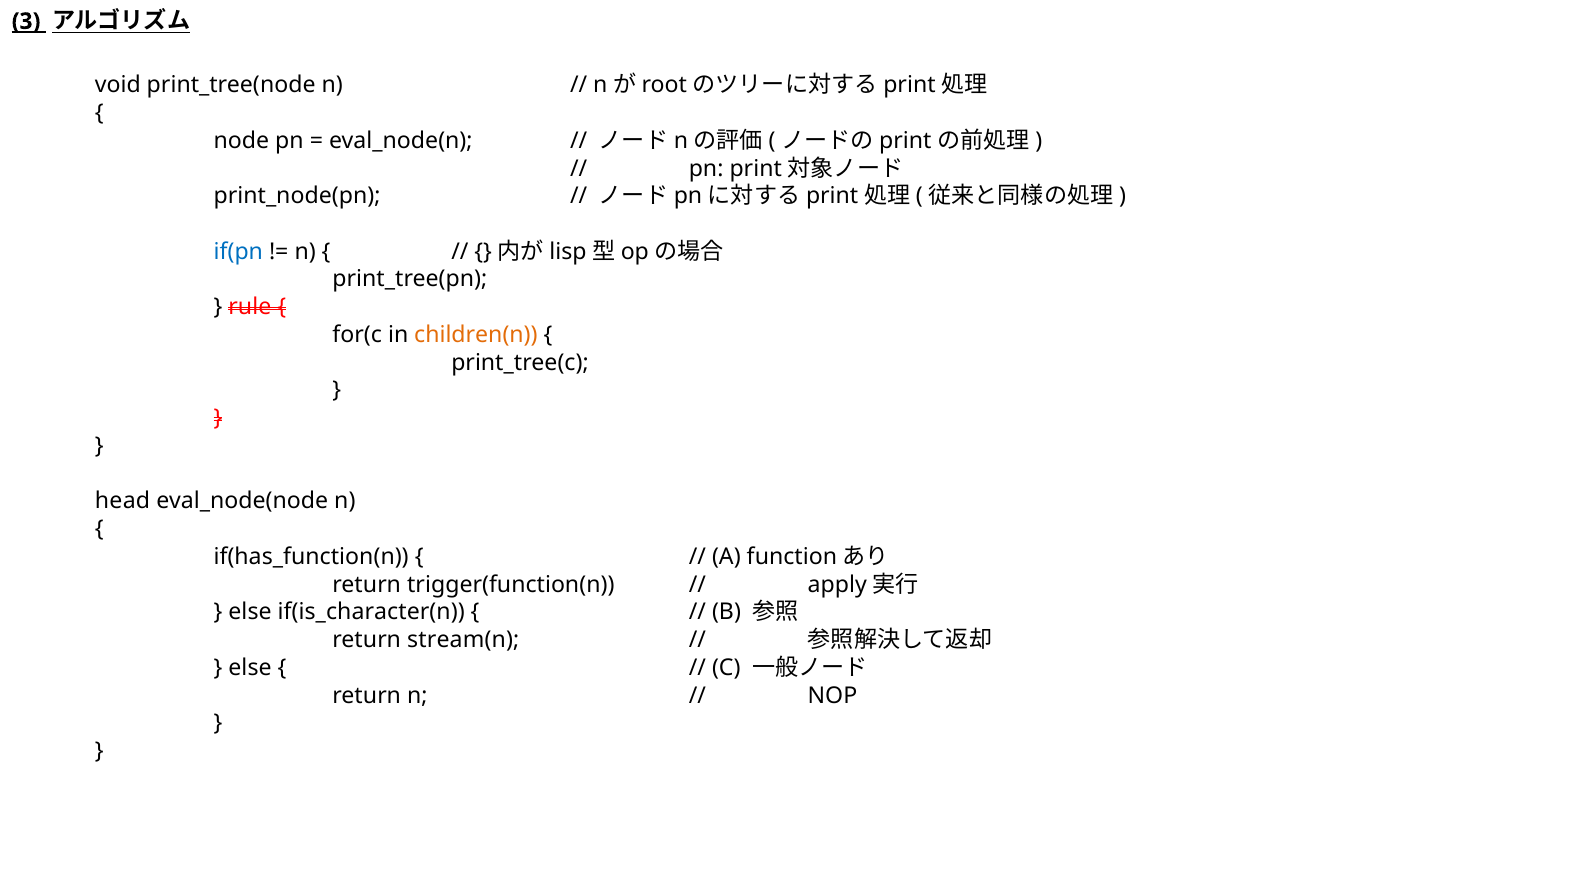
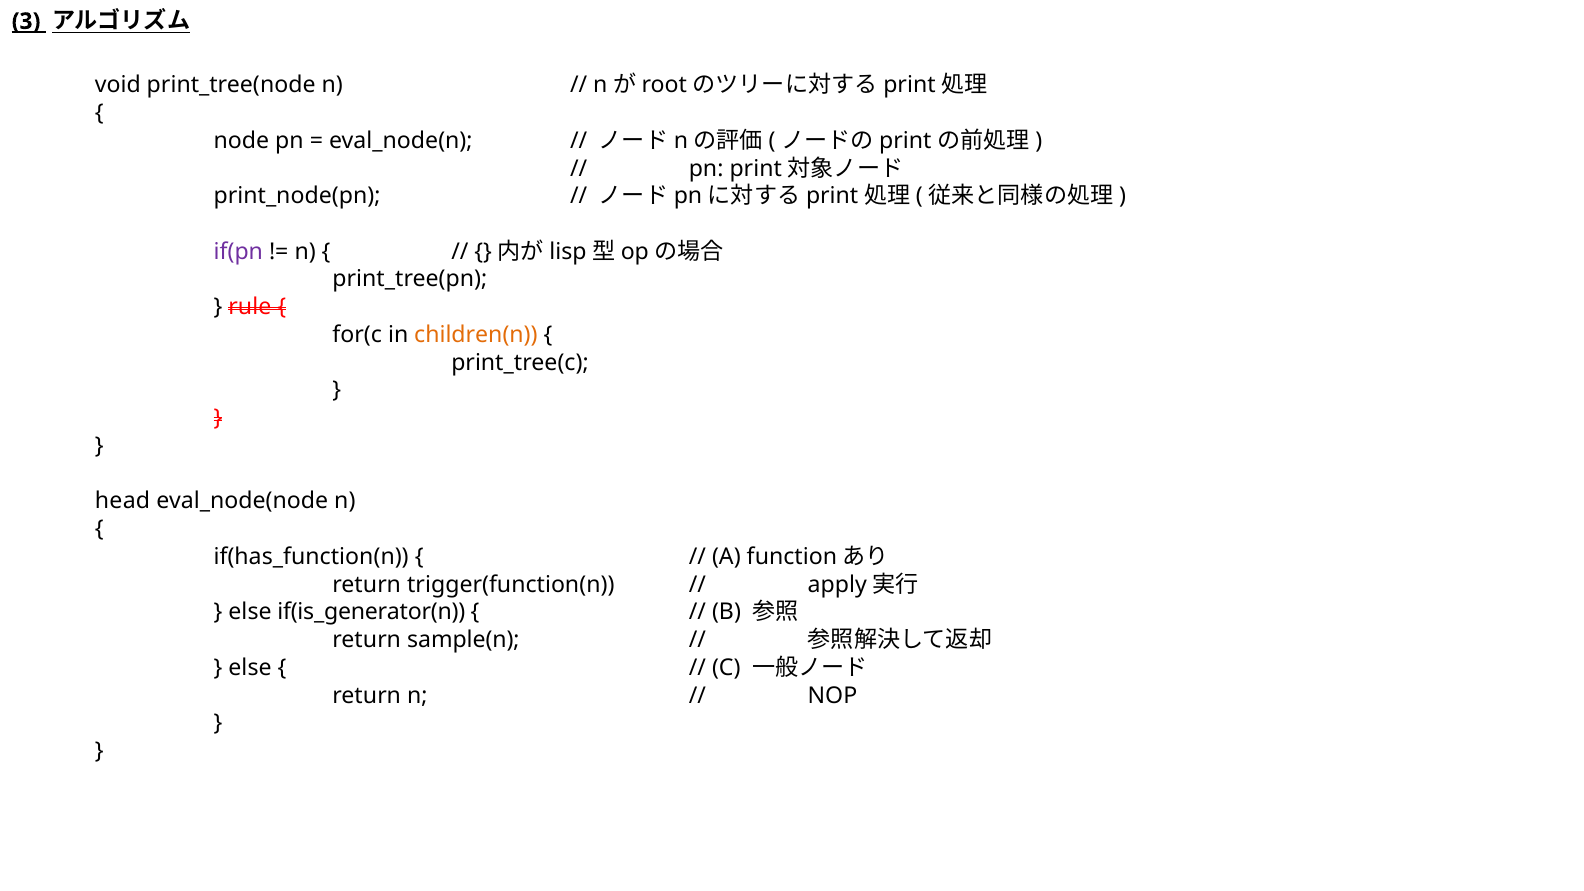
if(pn colour: blue -> purple (238, 252)
if(is_character(n: if(is_character(n -> if(is_generator(n (371, 612)
stream(n: stream(n -> sample(n (463, 640)
